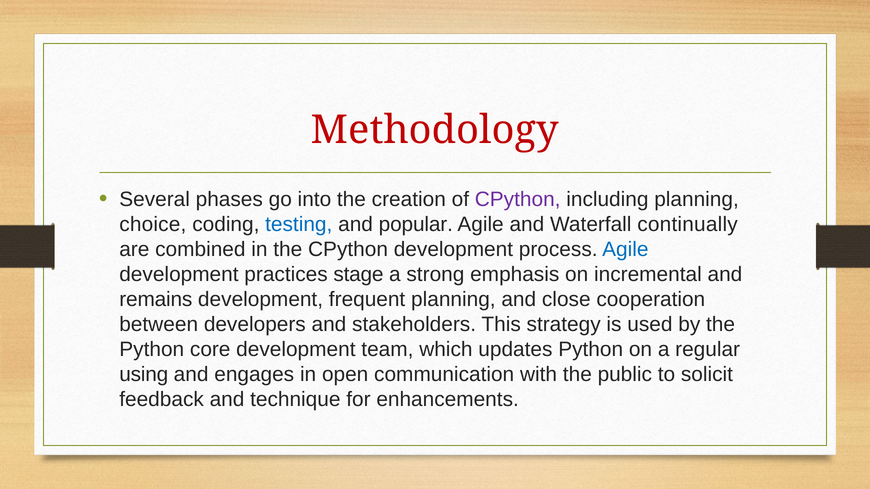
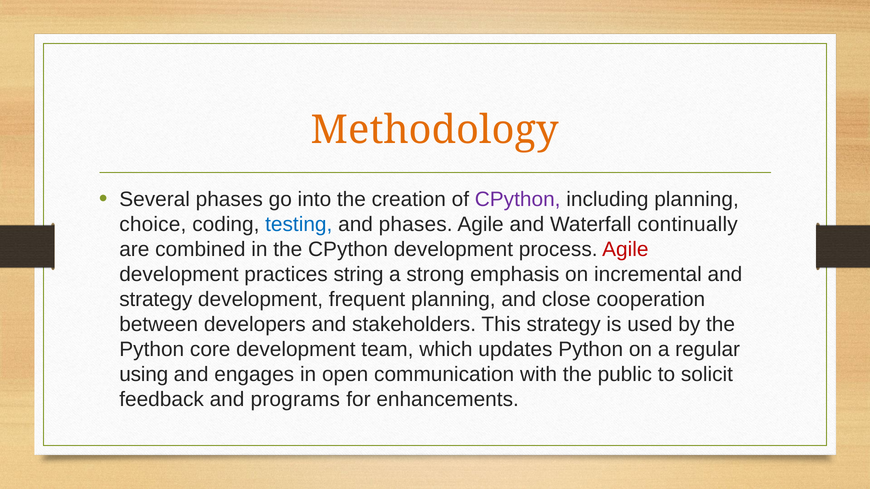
Methodology colour: red -> orange (435, 130)
and popular: popular -> phases (416, 225)
Agile colour: blue -> red (625, 250)
stage: stage -> string (359, 275)
remains: remains -> strategy (156, 300)
technique: technique -> programs (295, 400)
